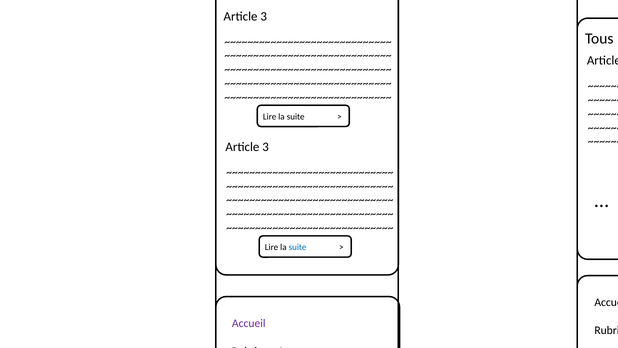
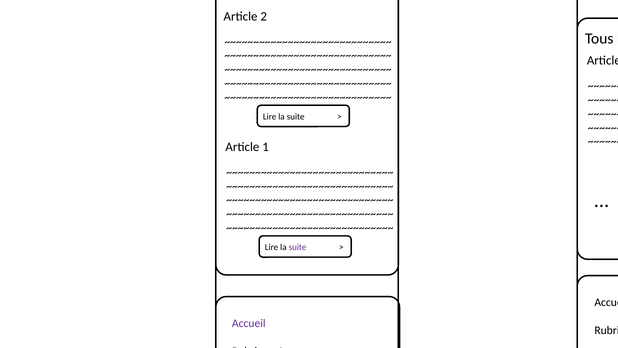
3: 3 -> 2 (264, 16)
3: 3 -> 1 (266, 147)
suite colour: blue -> purple (298, 247)
